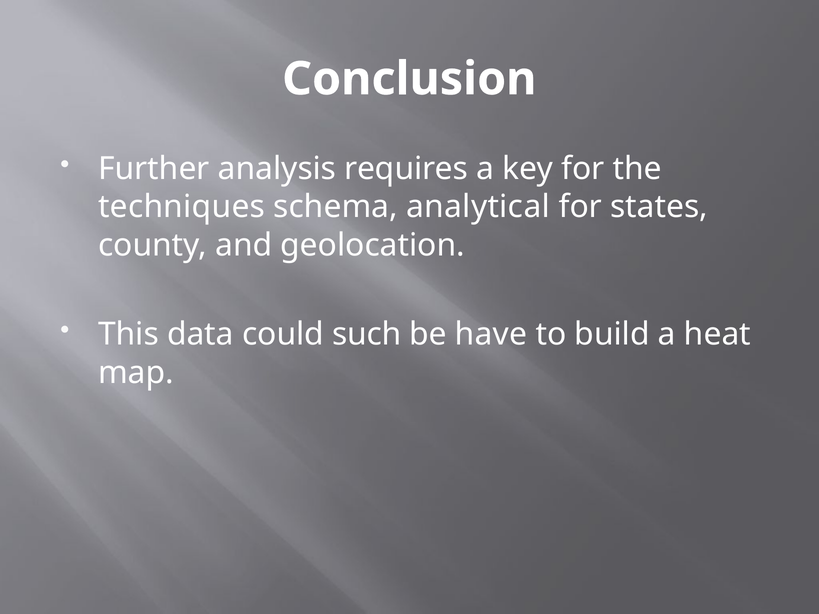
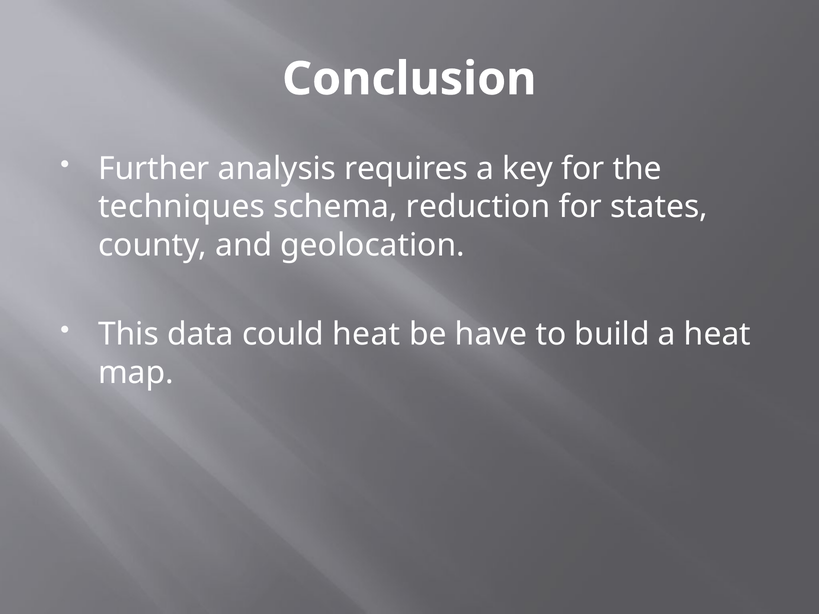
analytical: analytical -> reduction (478, 207)
could such: such -> heat (366, 334)
